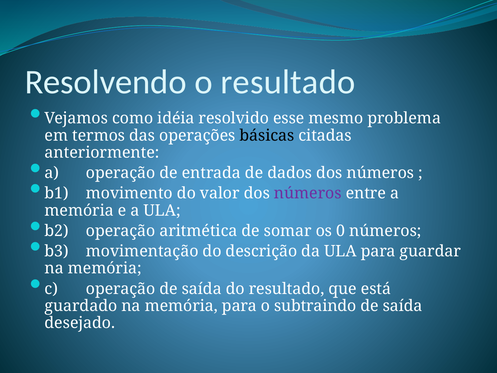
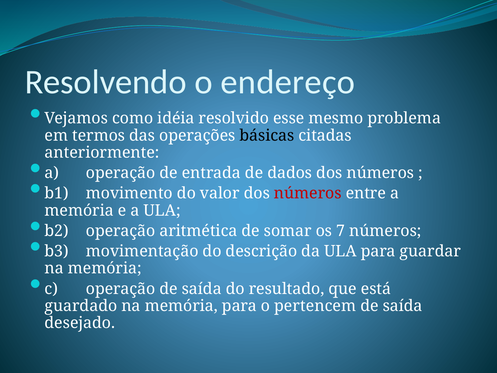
o resultado: resultado -> endereço (288, 82)
números colour: purple -> red (308, 193)
0: 0 -> 7 (341, 231)
subtraindo: subtraindo -> pertencem (315, 306)
